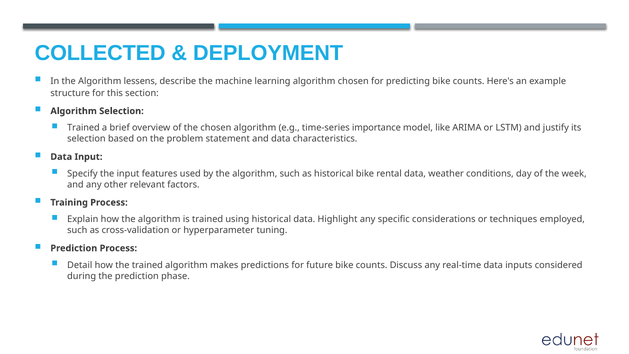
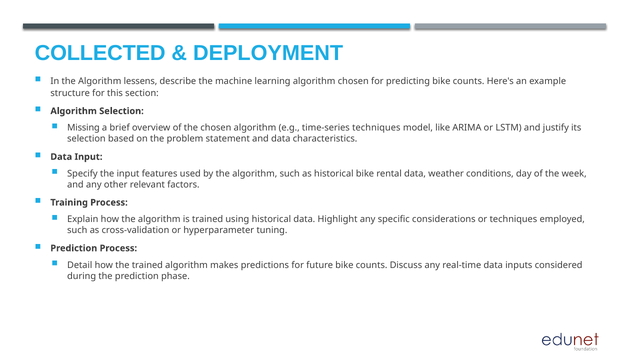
Trained: Trained -> Missing (83, 128)
time-series importance: importance -> techniques (376, 128)
